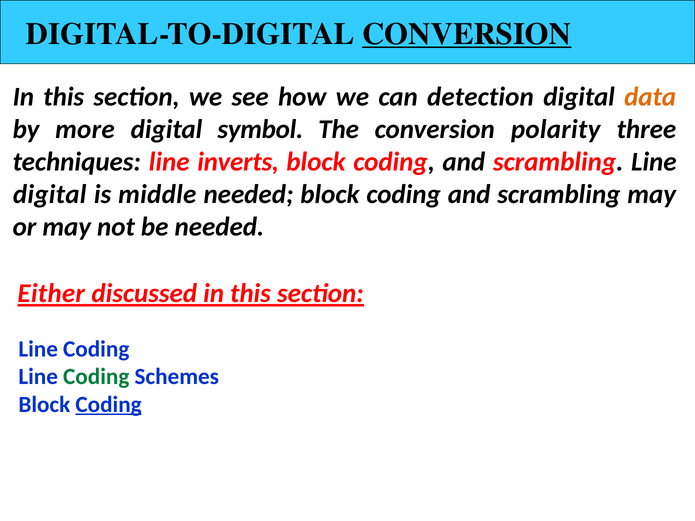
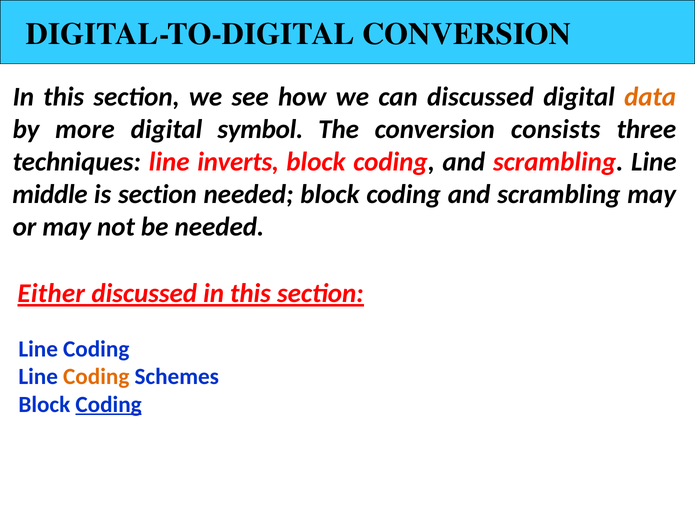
CONVERSION underline: present -> none (467, 34)
can detection: detection -> discussed (480, 97)
polarity: polarity -> consists (556, 129)
digital: digital -> middle (50, 194)
is middle: middle -> section (157, 194)
Coding colour: green -> orange (96, 377)
